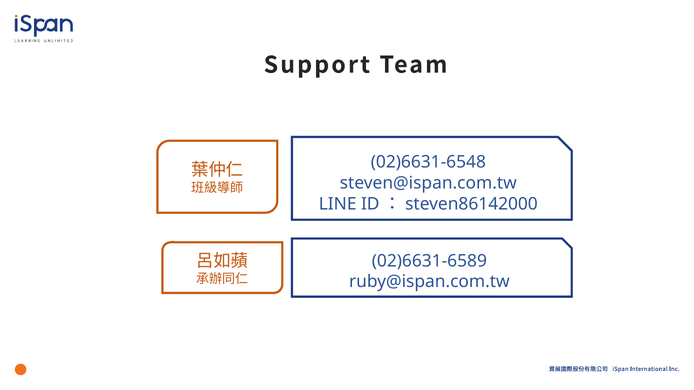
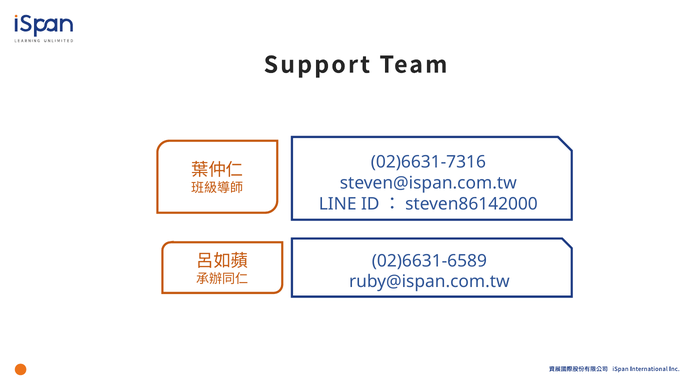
02)6631-6548: 02)6631-6548 -> 02)6631-7316 (428, 162)
